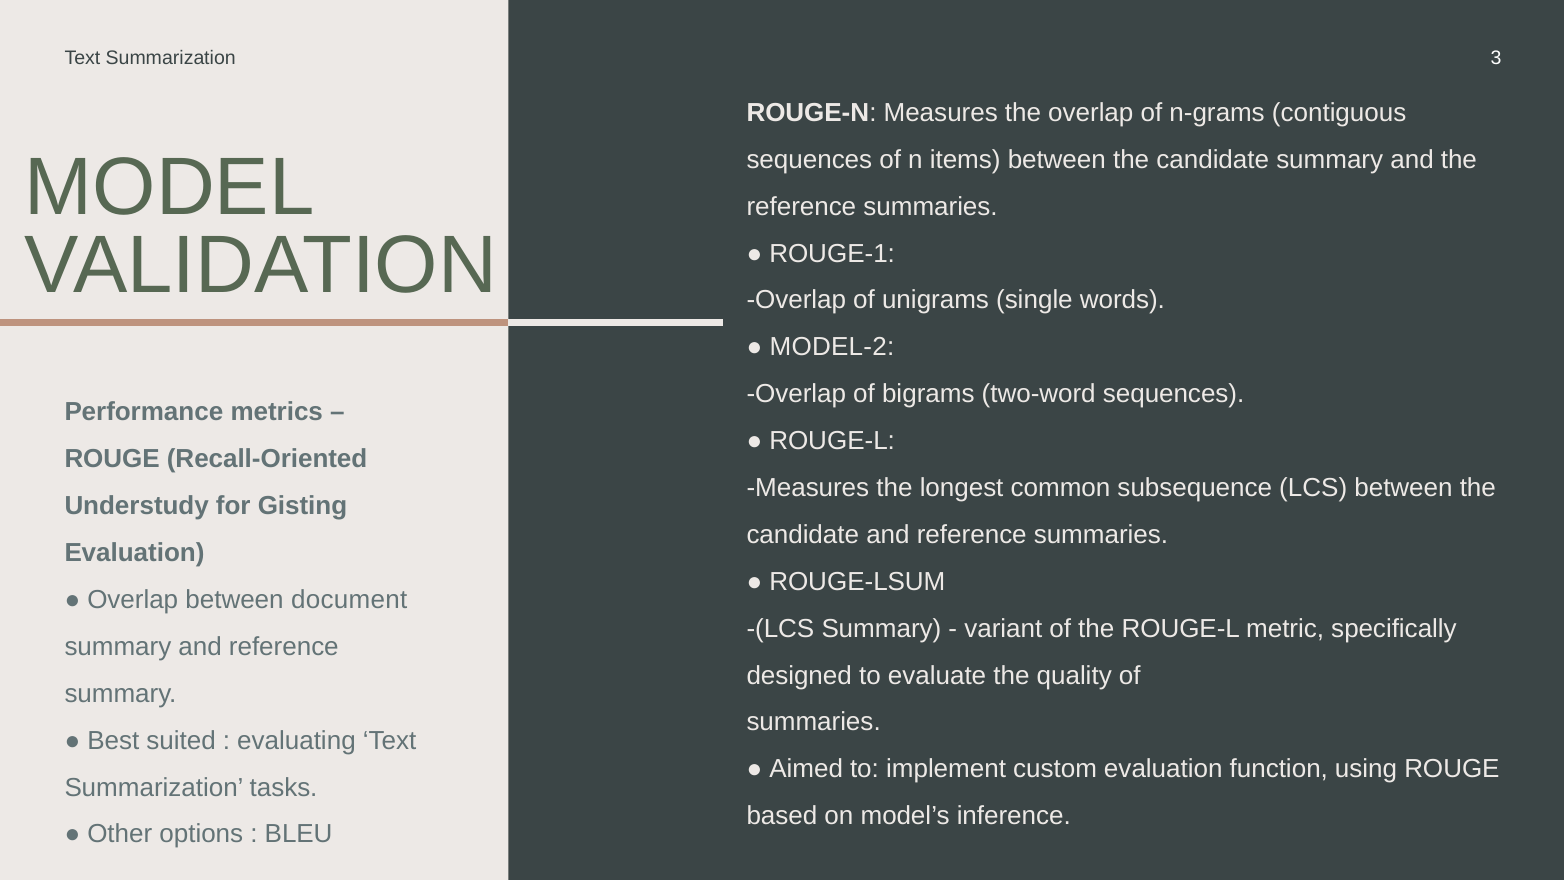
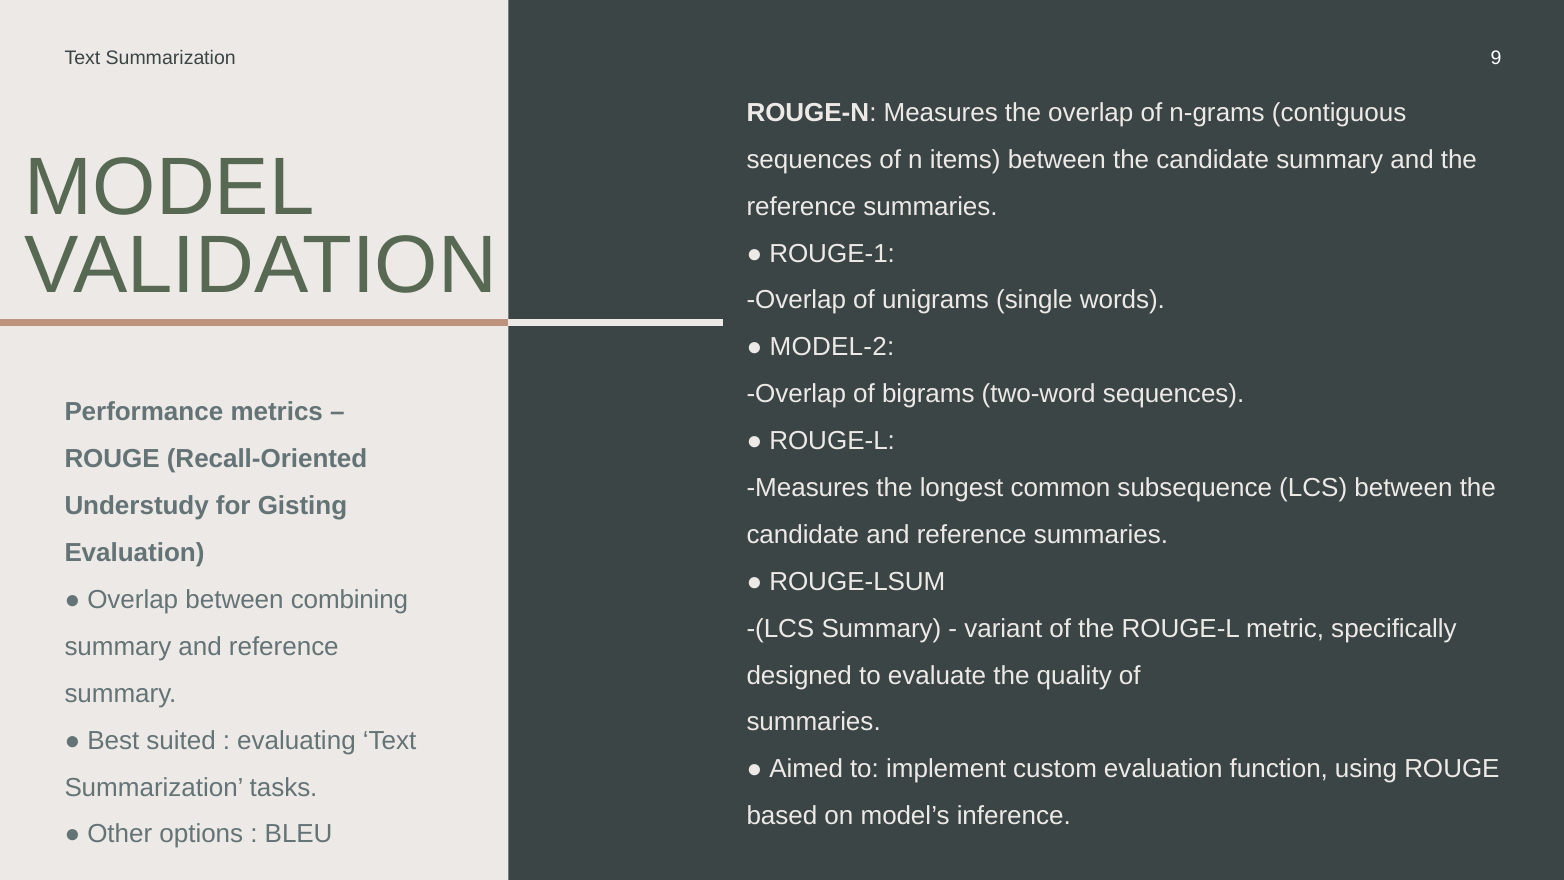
3: 3 -> 9 (1496, 58)
document: document -> combining (349, 600)
